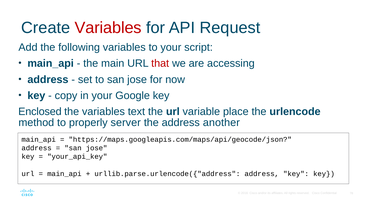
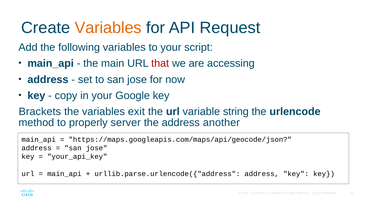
Variables colour: red -> orange (108, 28)
Enclosed: Enclosed -> Brackets (40, 112)
text: text -> exit (136, 112)
place: place -> string (236, 112)
